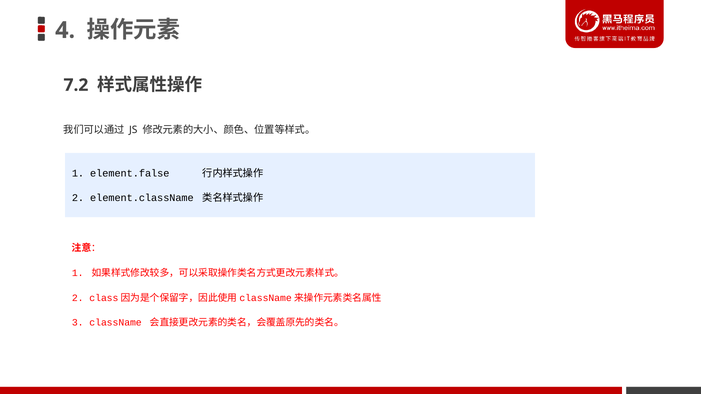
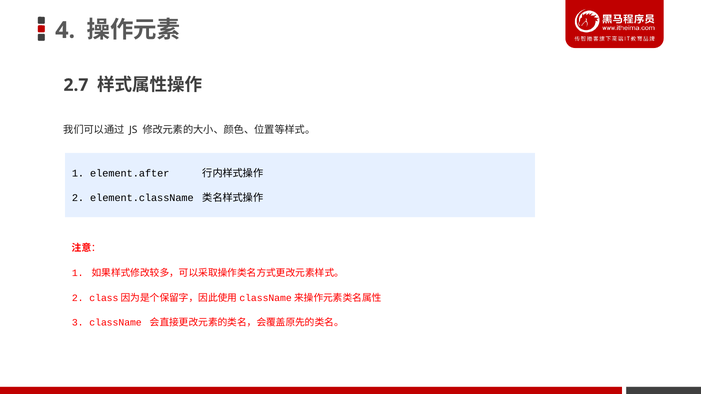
7.2: 7.2 -> 2.7 (76, 85)
element.false: element.false -> element.after (130, 174)
